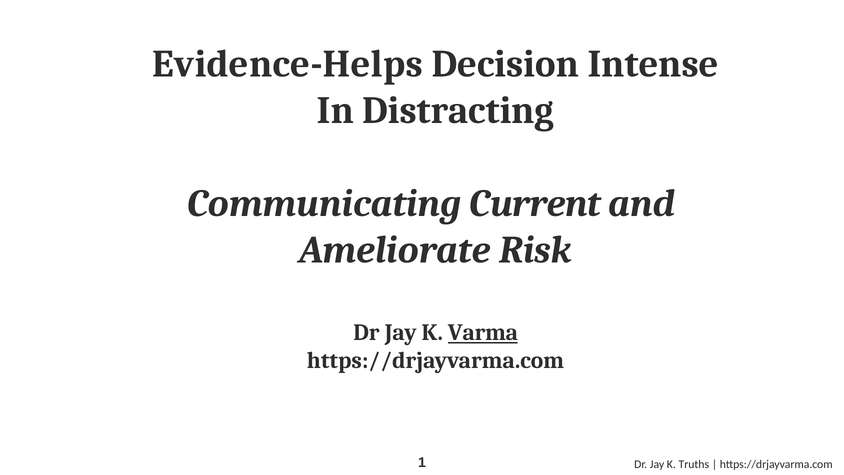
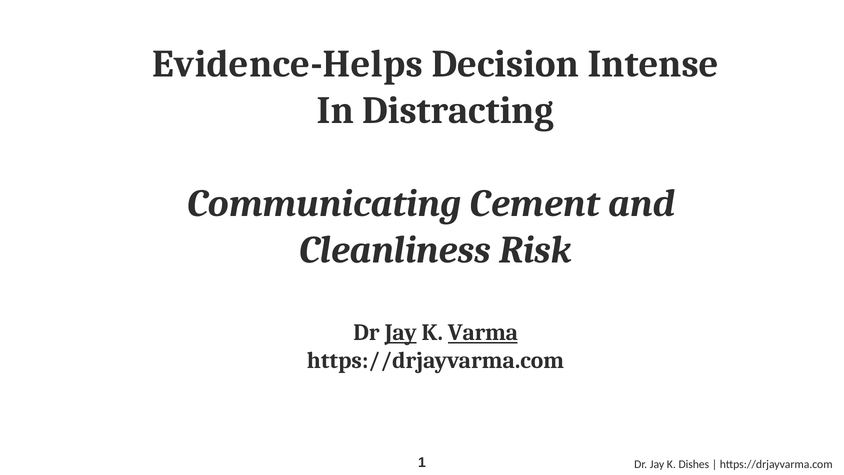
Current: Current -> Cement (535, 203)
Ameliorate: Ameliorate -> Cleanliness (395, 250)
Jay underline: none -> present (401, 332)
Truths: Truths -> Dishes (694, 464)
